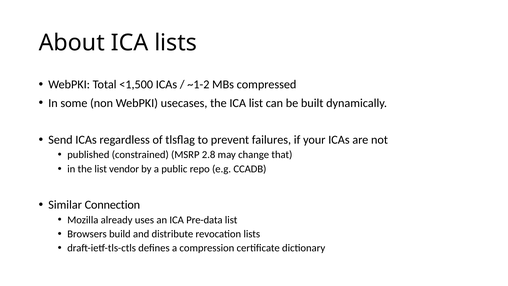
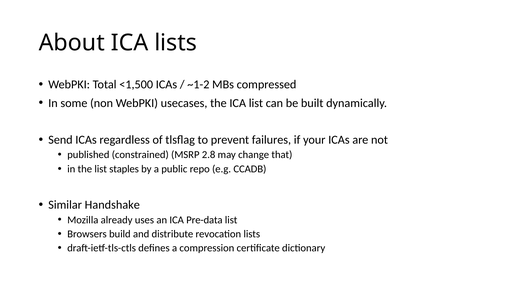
vendor: vendor -> staples (124, 169)
Connection: Connection -> Handshake (112, 205)
